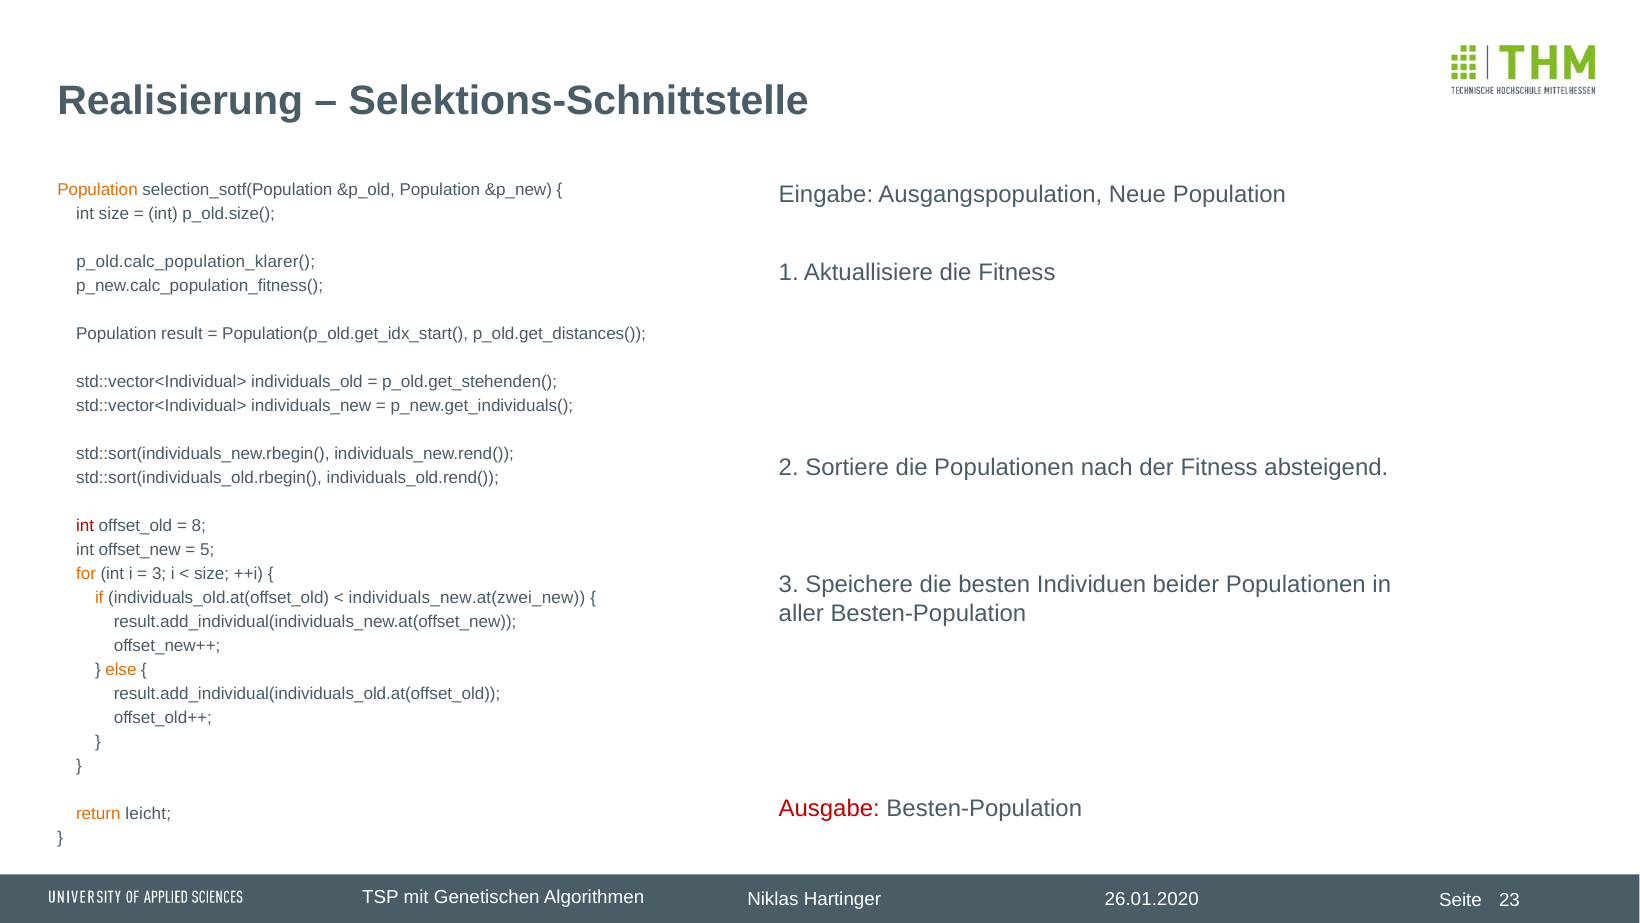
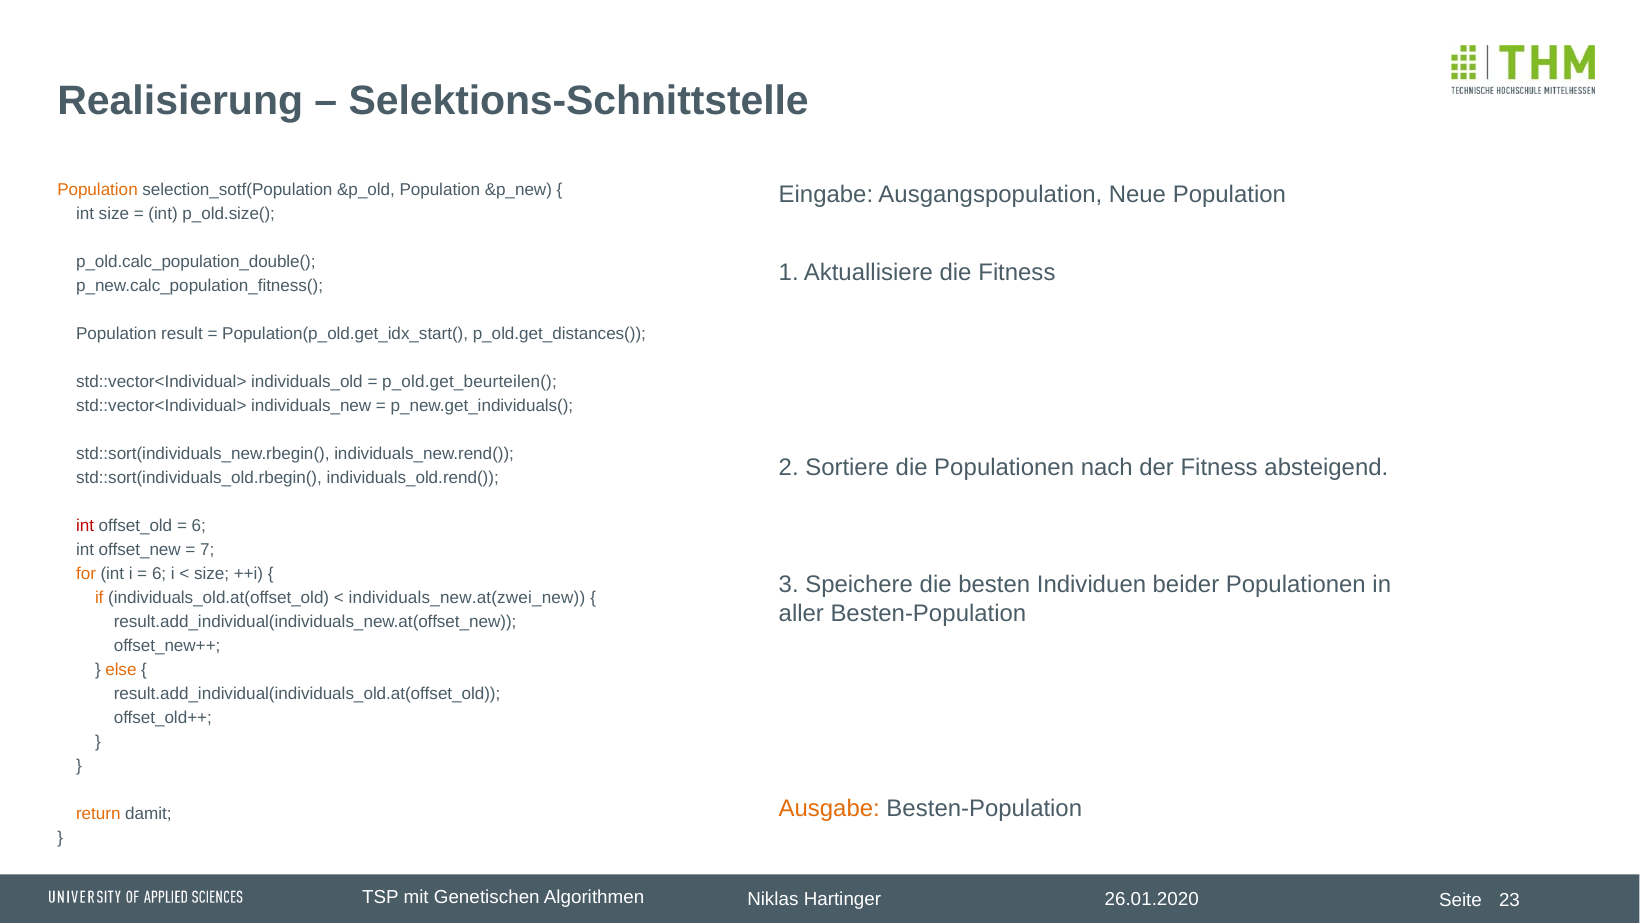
p_old.calc_population_klarer(: p_old.calc_population_klarer( -> p_old.calc_population_double( (196, 262)
p_old.get_stehenden(: p_old.get_stehenden( -> p_old.get_beurteilen( (469, 382)
8: 8 -> 6 (199, 525)
5: 5 -> 7 (207, 549)
3: 3 -> 6 (159, 573)
Ausgabe colour: red -> orange (829, 808)
leicht: leicht -> damit (148, 813)
